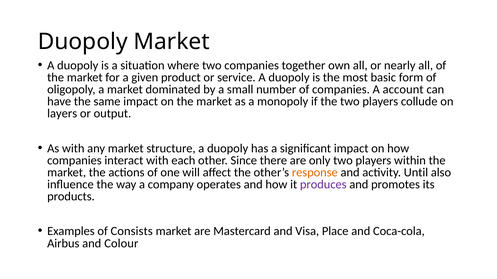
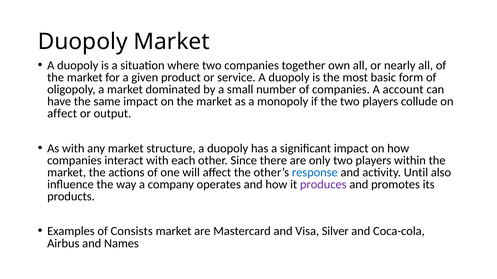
layers: layers -> affect (62, 114)
response colour: orange -> blue (315, 173)
Place: Place -> Silver (335, 232)
Colour: Colour -> Names (121, 244)
